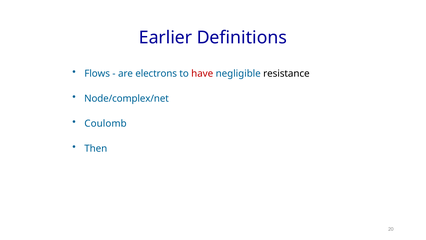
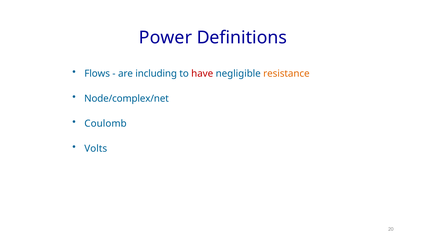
Earlier: Earlier -> Power (165, 37)
electrons: electrons -> including (156, 73)
resistance colour: black -> orange (286, 73)
Then: Then -> Volts (96, 148)
